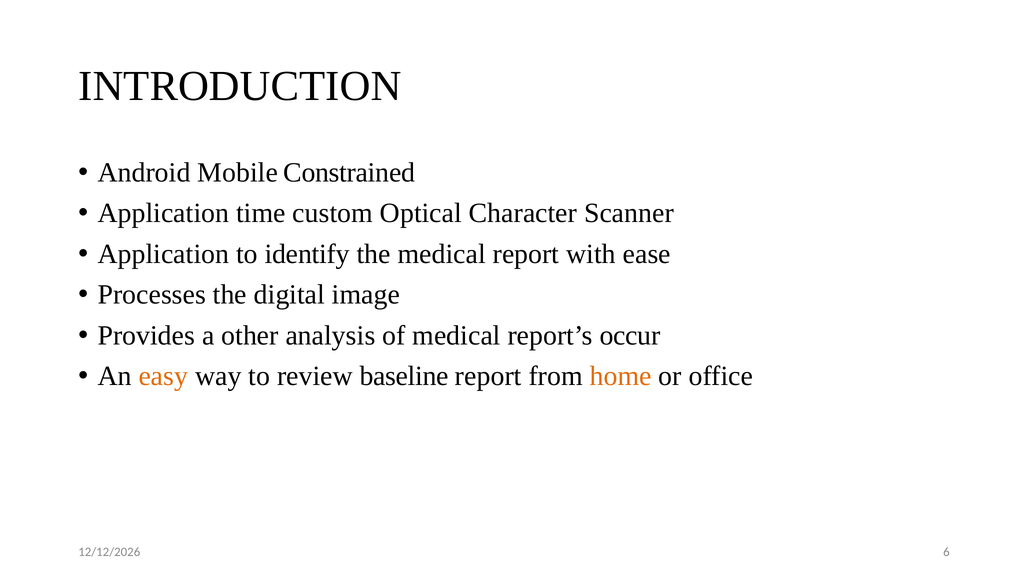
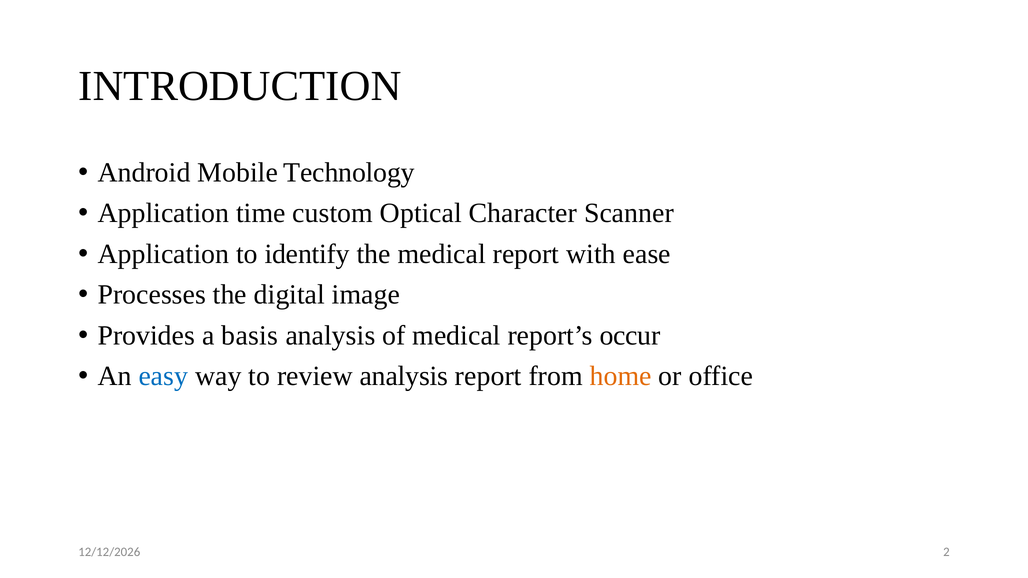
Constrained: Constrained -> Technology (349, 173)
other: other -> basis (250, 336)
easy colour: orange -> blue (163, 376)
review baseline: baseline -> analysis (404, 376)
6: 6 -> 2 (946, 552)
